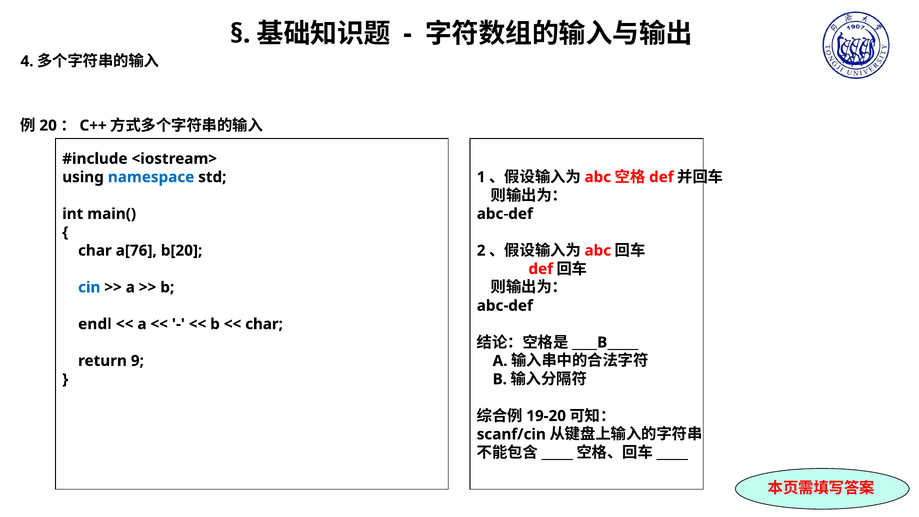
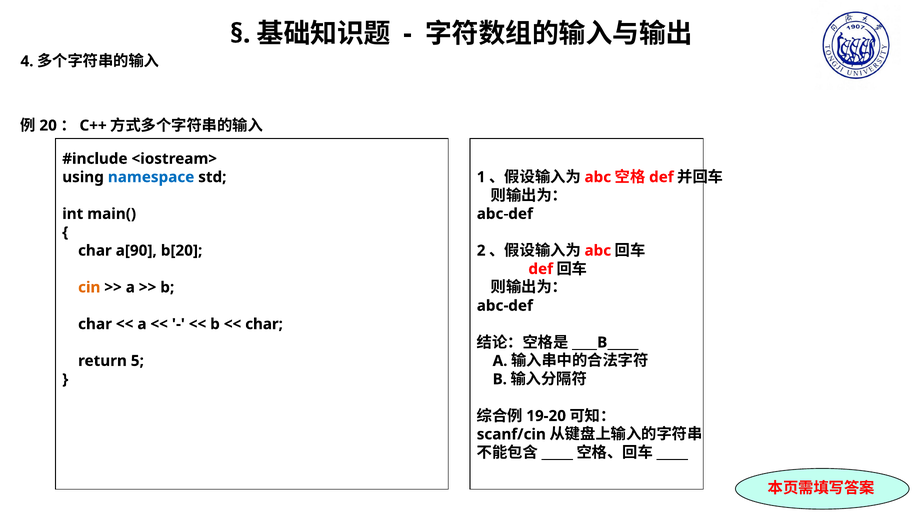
a[76: a[76 -> a[90 (136, 251)
cin colour: blue -> orange (89, 287)
endl: endl -> char (95, 324)
9: 9 -> 5 (137, 361)
